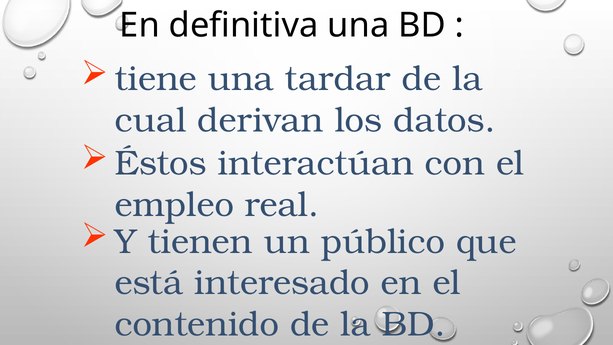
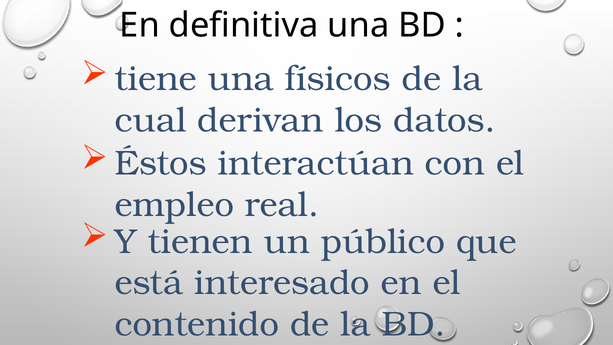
tardar: tardar -> físicos (338, 79)
